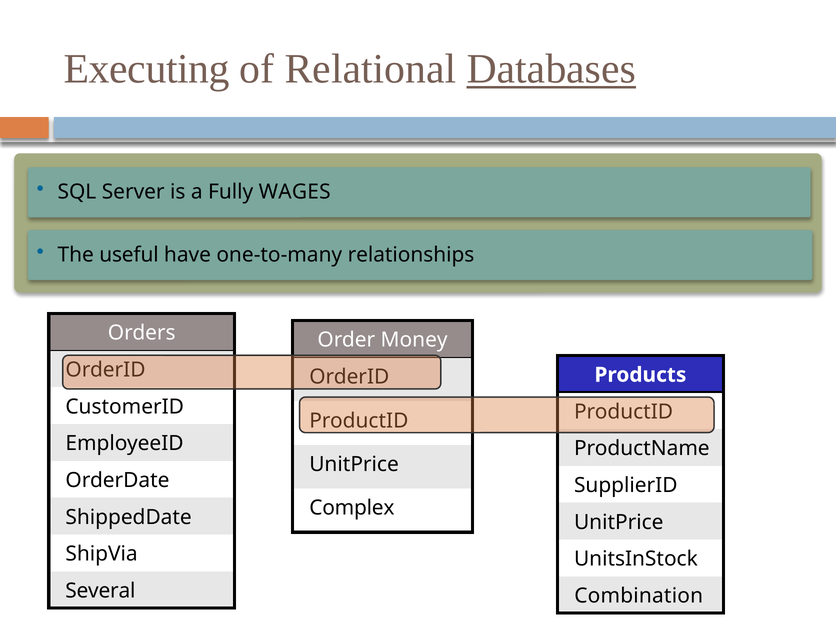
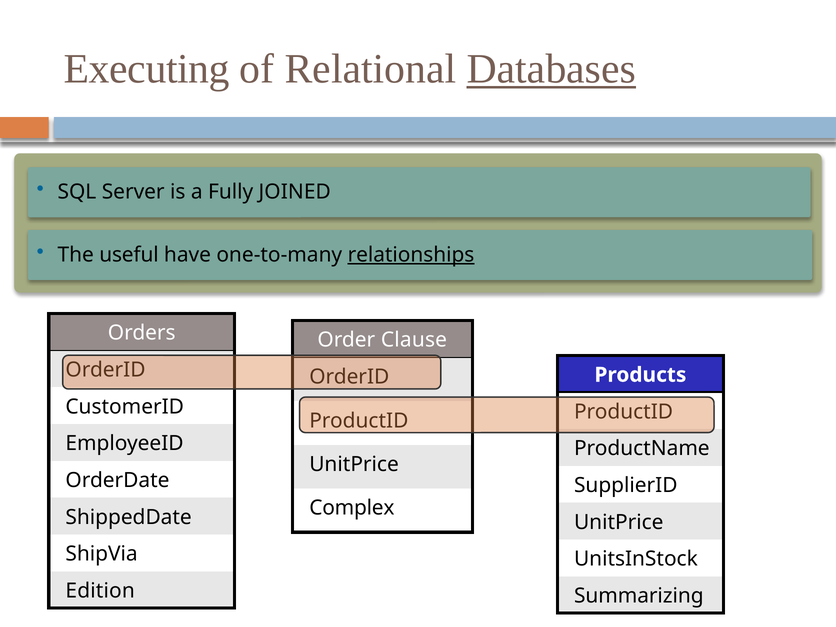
WAGES: WAGES -> JOINED (295, 192)
relationships underline: none -> present (411, 255)
Money: Money -> Clause (414, 340)
Several: Several -> Edition (100, 591)
Combination: Combination -> Summarizing (639, 596)
